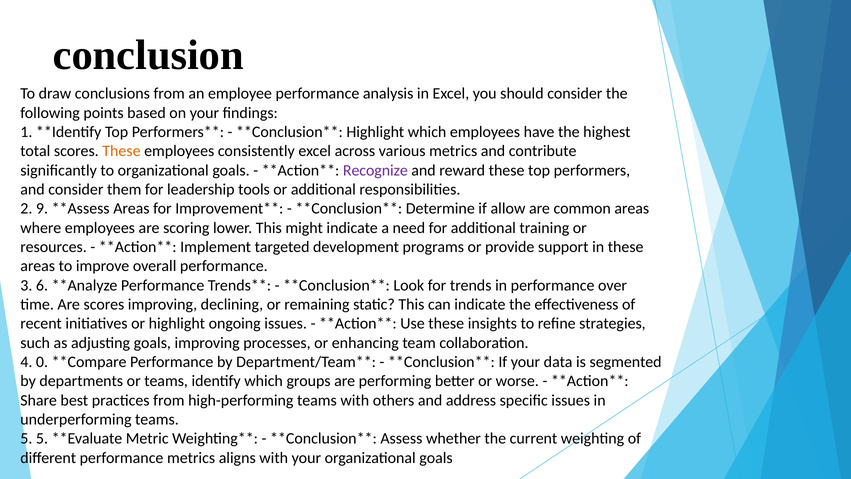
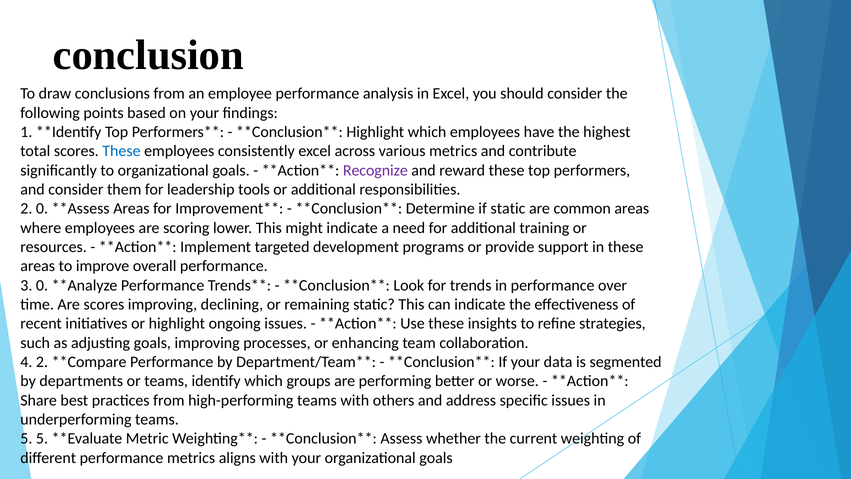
These colour: orange -> blue (121, 151)
2 9: 9 -> 0 (42, 209)
if allow: allow -> static (508, 209)
3 6: 6 -> 0 (42, 285)
4 0: 0 -> 2 (42, 362)
